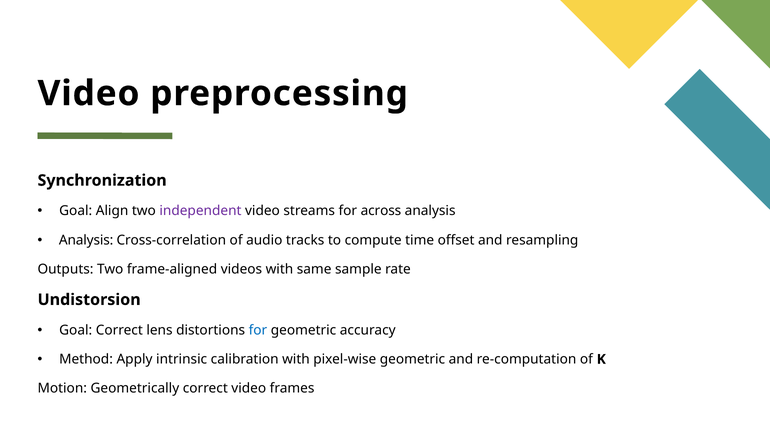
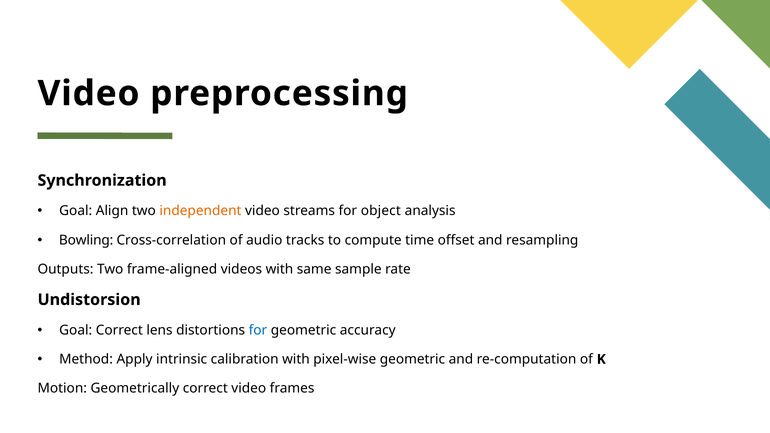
independent colour: purple -> orange (200, 211)
across: across -> object (381, 211)
Analysis: Analysis -> Bowling (86, 240)
